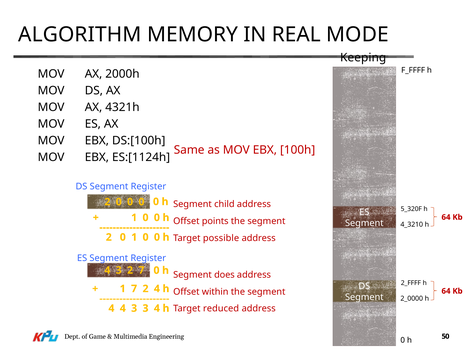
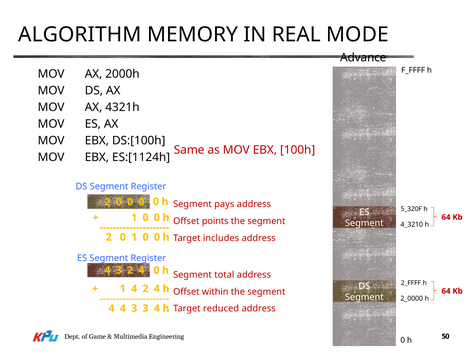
Keeping: Keeping -> Advance (363, 58)
child: child -> pays (224, 204)
possible: possible -> includes (221, 238)
3 2 7: 7 -> 4 (141, 270)
does: does -> total (224, 275)
1 7: 7 -> 4 (134, 289)
